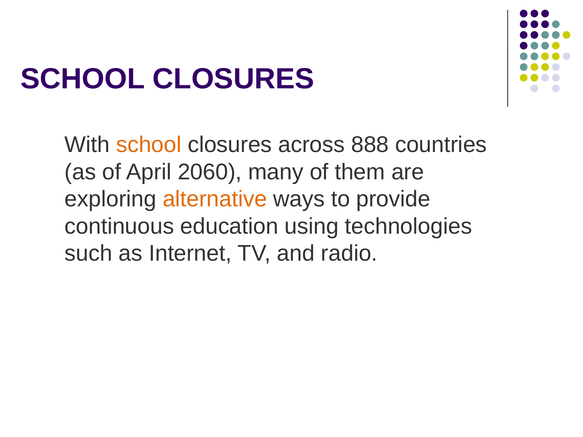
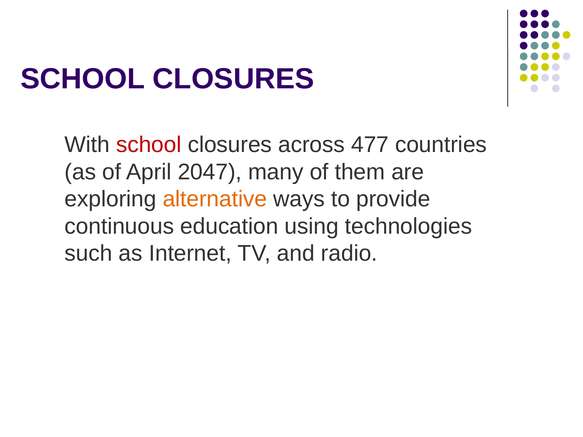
school colour: orange -> red (149, 145)
888: 888 -> 477 (370, 145)
2060: 2060 -> 2047 (210, 172)
